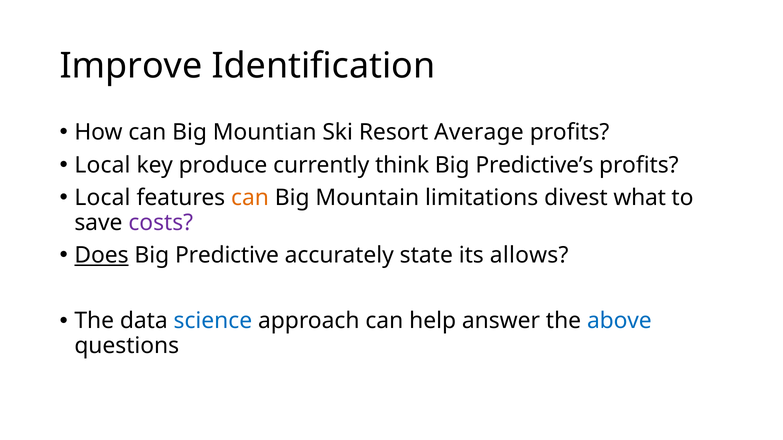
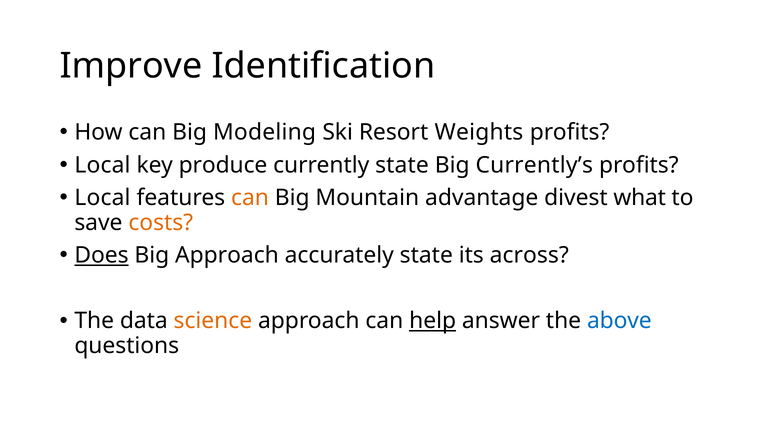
Mountian: Mountian -> Modeling (265, 132)
Average: Average -> Weights (479, 132)
currently think: think -> state (402, 165)
Predictive’s: Predictive’s -> Currently’s (534, 165)
limitations: limitations -> advantage (482, 198)
costs colour: purple -> orange (161, 223)
Big Predictive: Predictive -> Approach (227, 256)
allows: allows -> across (529, 256)
science colour: blue -> orange (213, 321)
help underline: none -> present (433, 321)
